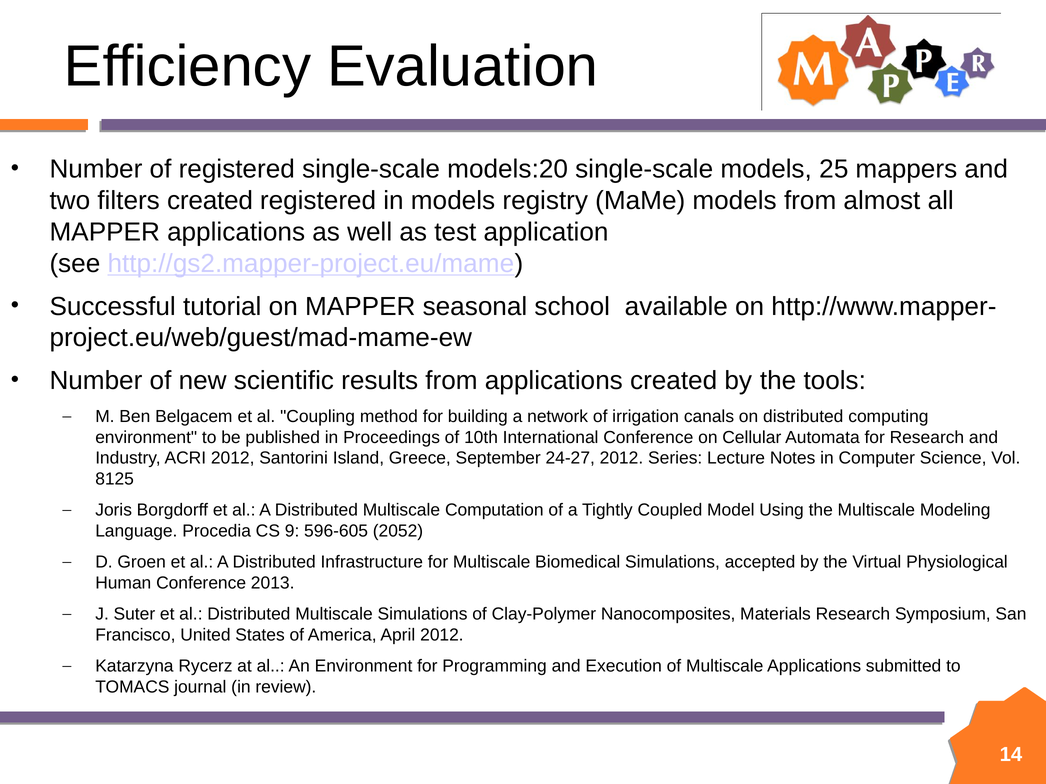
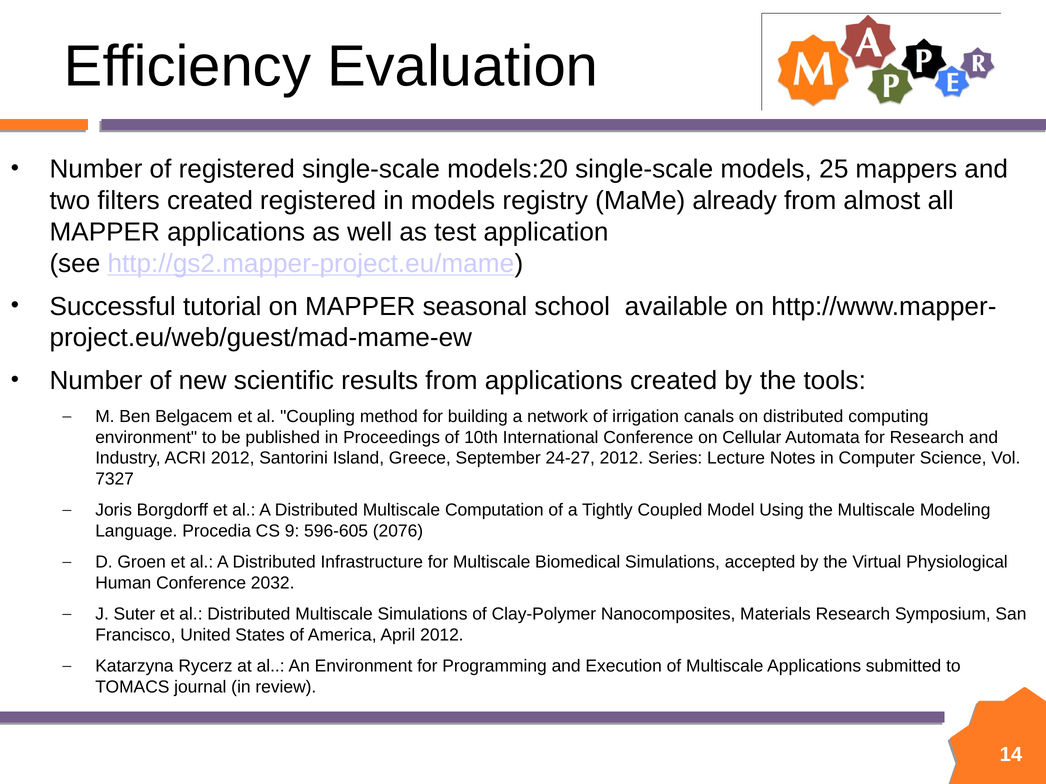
MaMe models: models -> already (735, 201)
8125: 8125 -> 7327 (115, 479)
2052: 2052 -> 2076 (398, 531)
2013: 2013 -> 2032 (273, 583)
